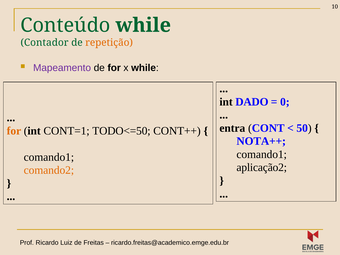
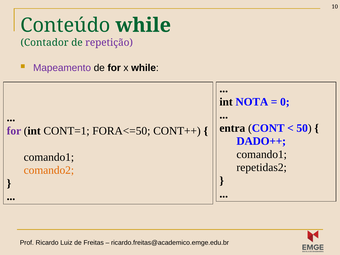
repetição colour: orange -> purple (109, 42)
DADO: DADO -> NOTA (252, 102)
for colour: orange -> purple (14, 131)
TODO<=50: TODO<=50 -> FORA<=50 (121, 131)
NOTA++: NOTA++ -> DADO++ (261, 141)
aplicação2: aplicação2 -> repetidas2 (262, 167)
